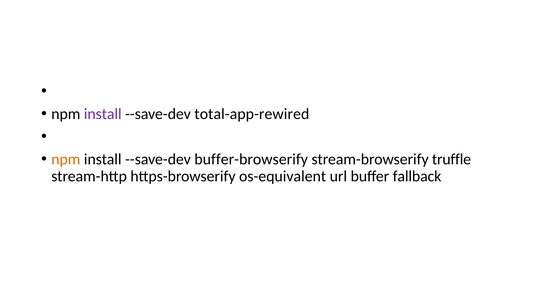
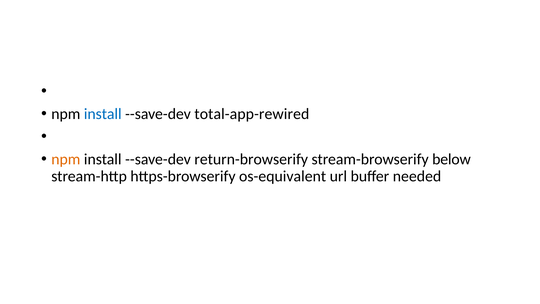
install colour: purple -> blue (103, 114)
buffer-browserify: buffer-browserify -> return-browserify (251, 159)
truffle: truffle -> below (451, 159)
fallback: fallback -> needed (417, 176)
